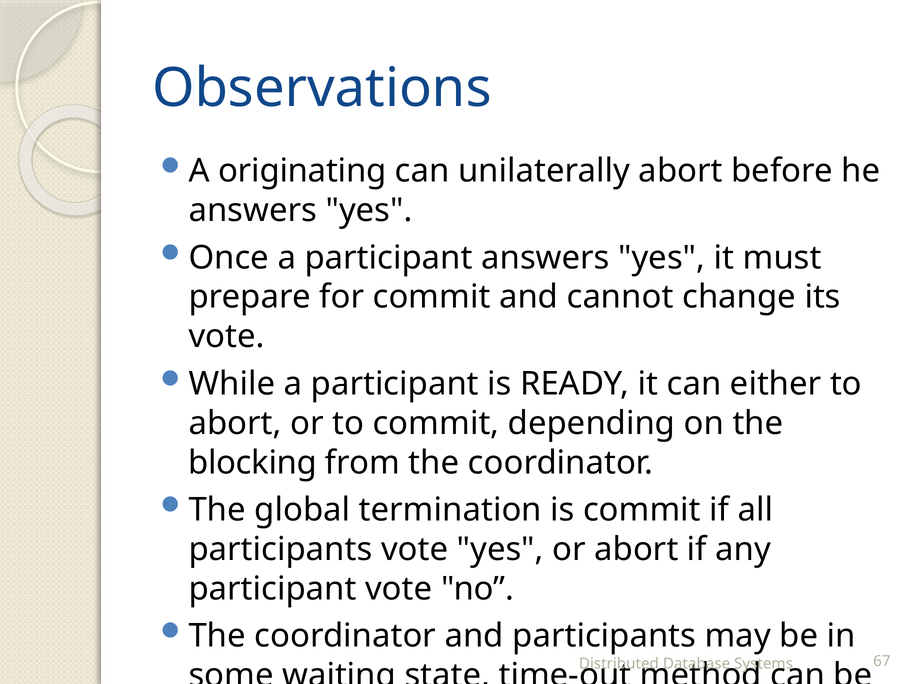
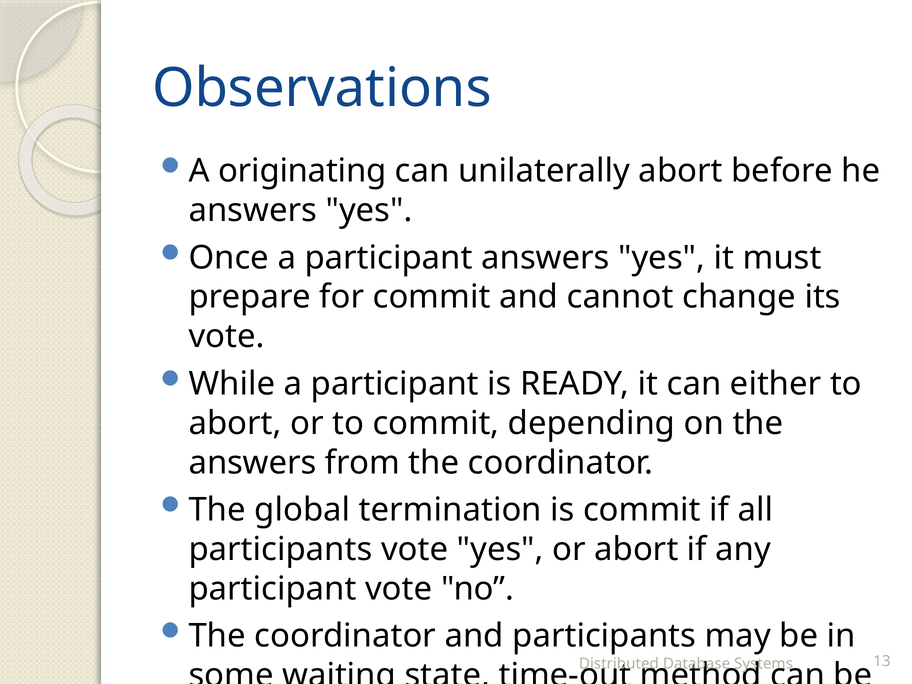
blocking: blocking -> answers (253, 463)
67: 67 -> 13 (882, 661)
